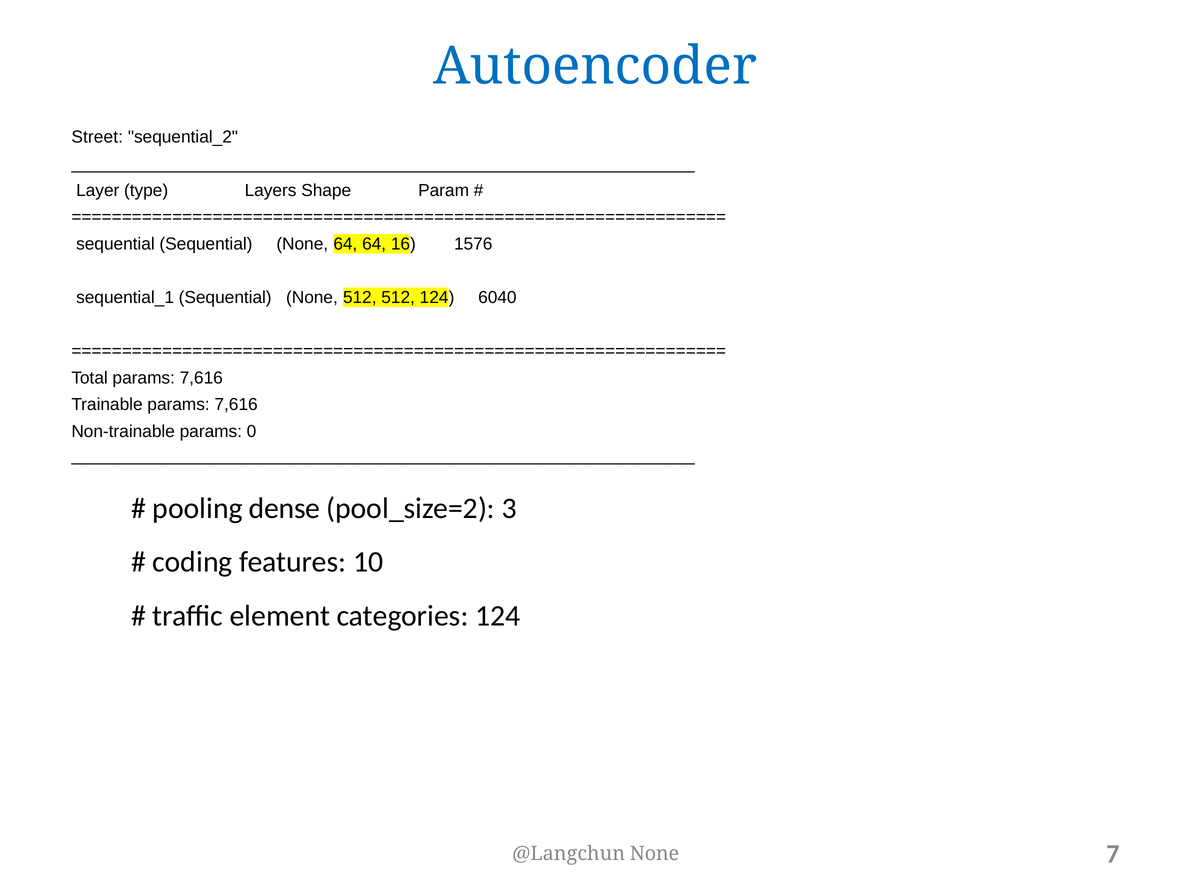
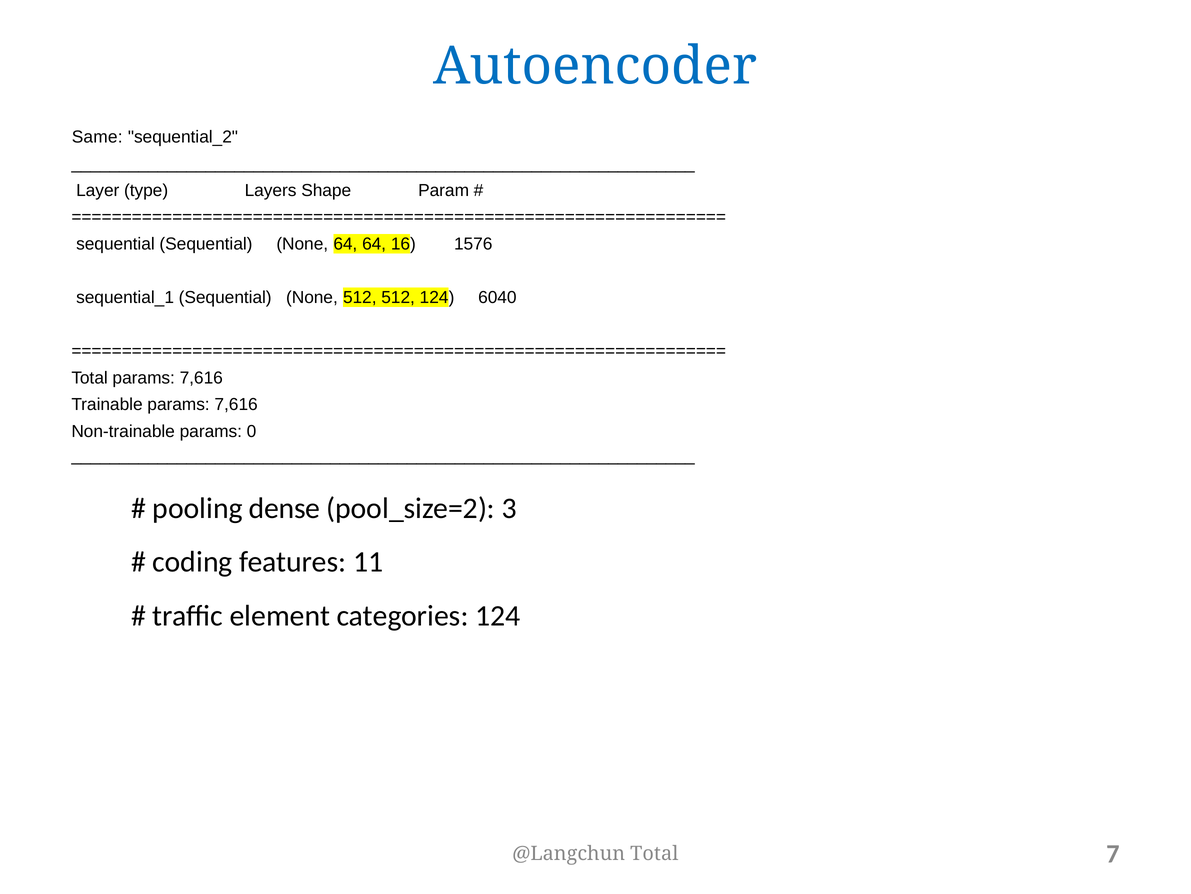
Street: Street -> Same (97, 137)
10: 10 -> 11 (368, 562)
@Langchun None: None -> Total (654, 853)
